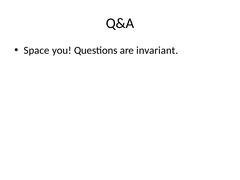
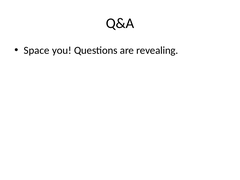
invariant: invariant -> revealing (157, 50)
